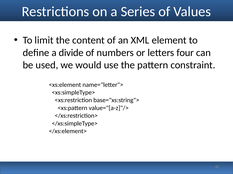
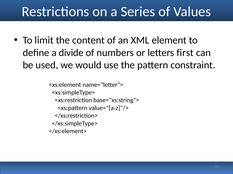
four: four -> first (185, 53)
